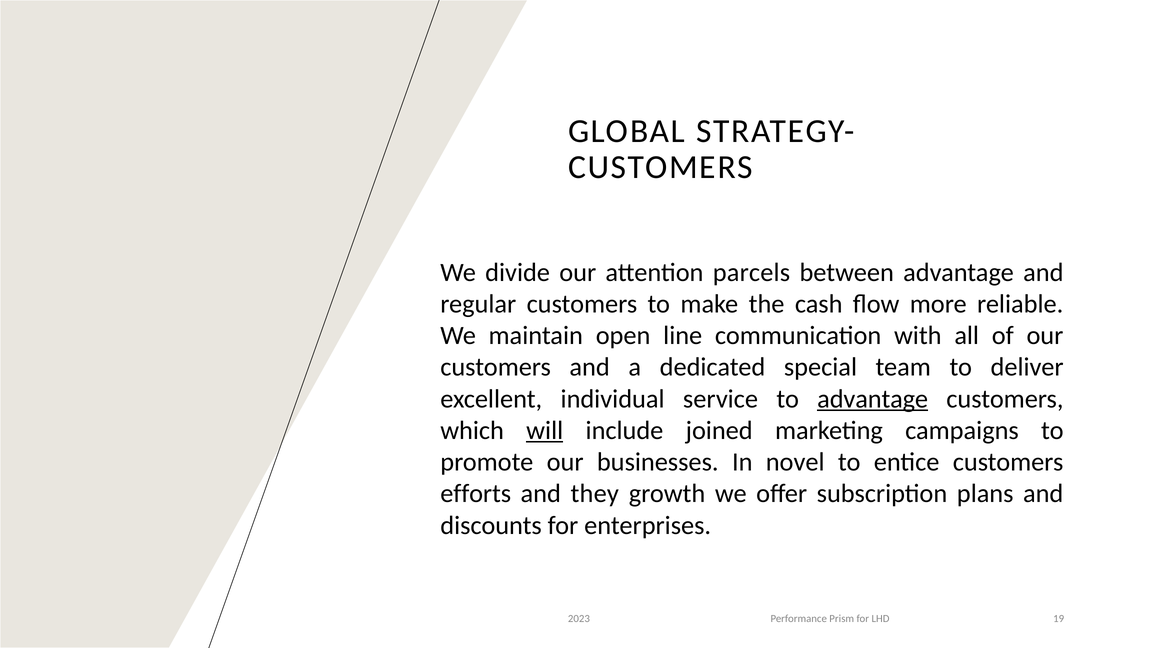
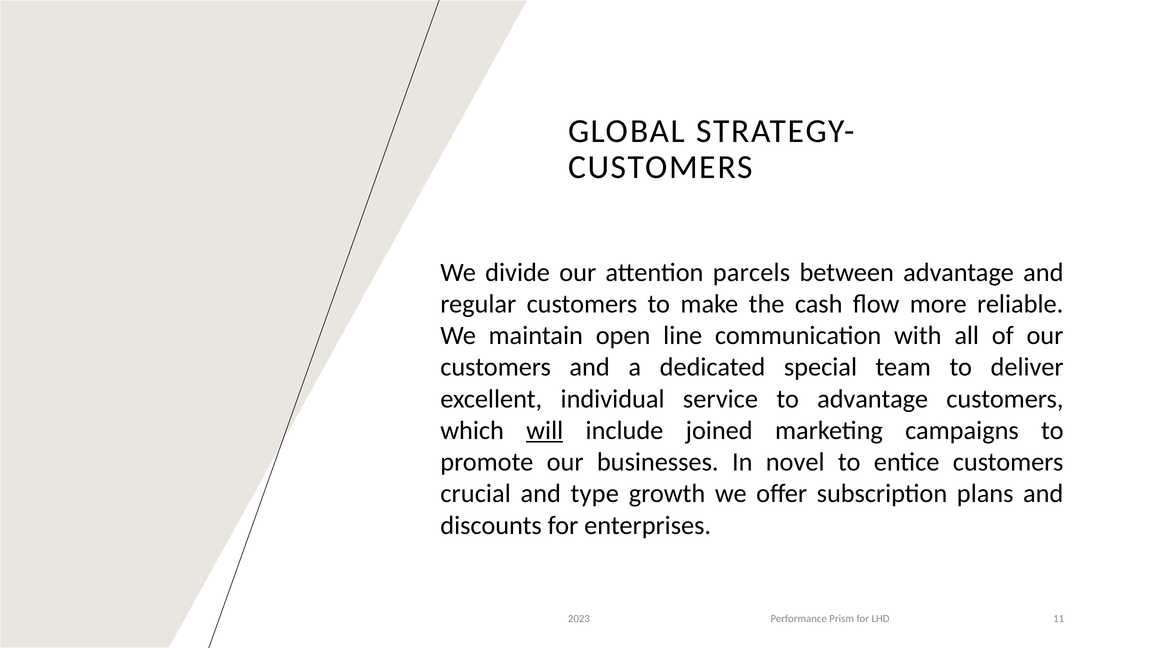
advantage underline: present -> none (873, 399)
efforts: efforts -> crucial (476, 494)
they: they -> type (595, 494)
19: 19 -> 11 (1059, 619)
